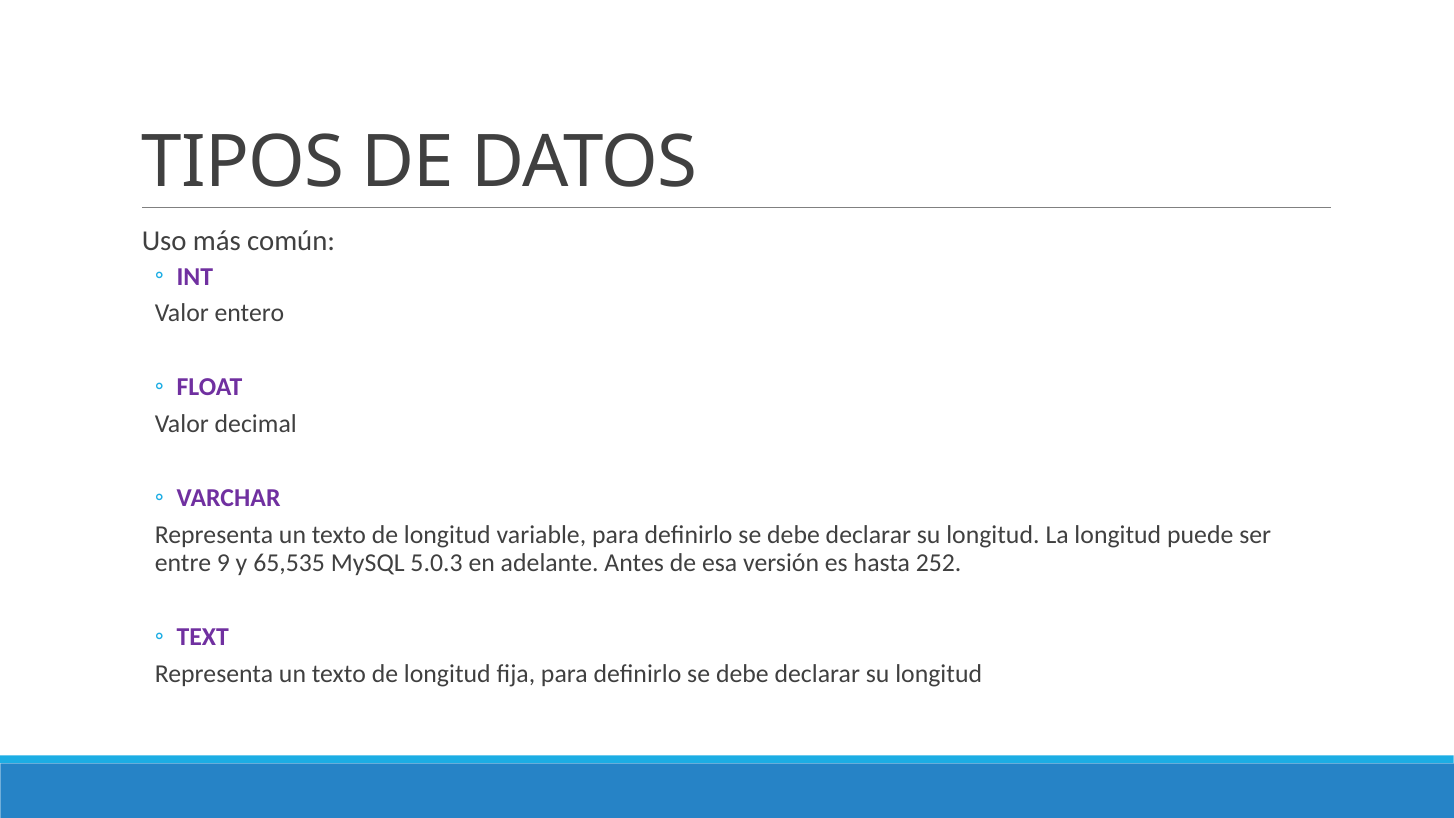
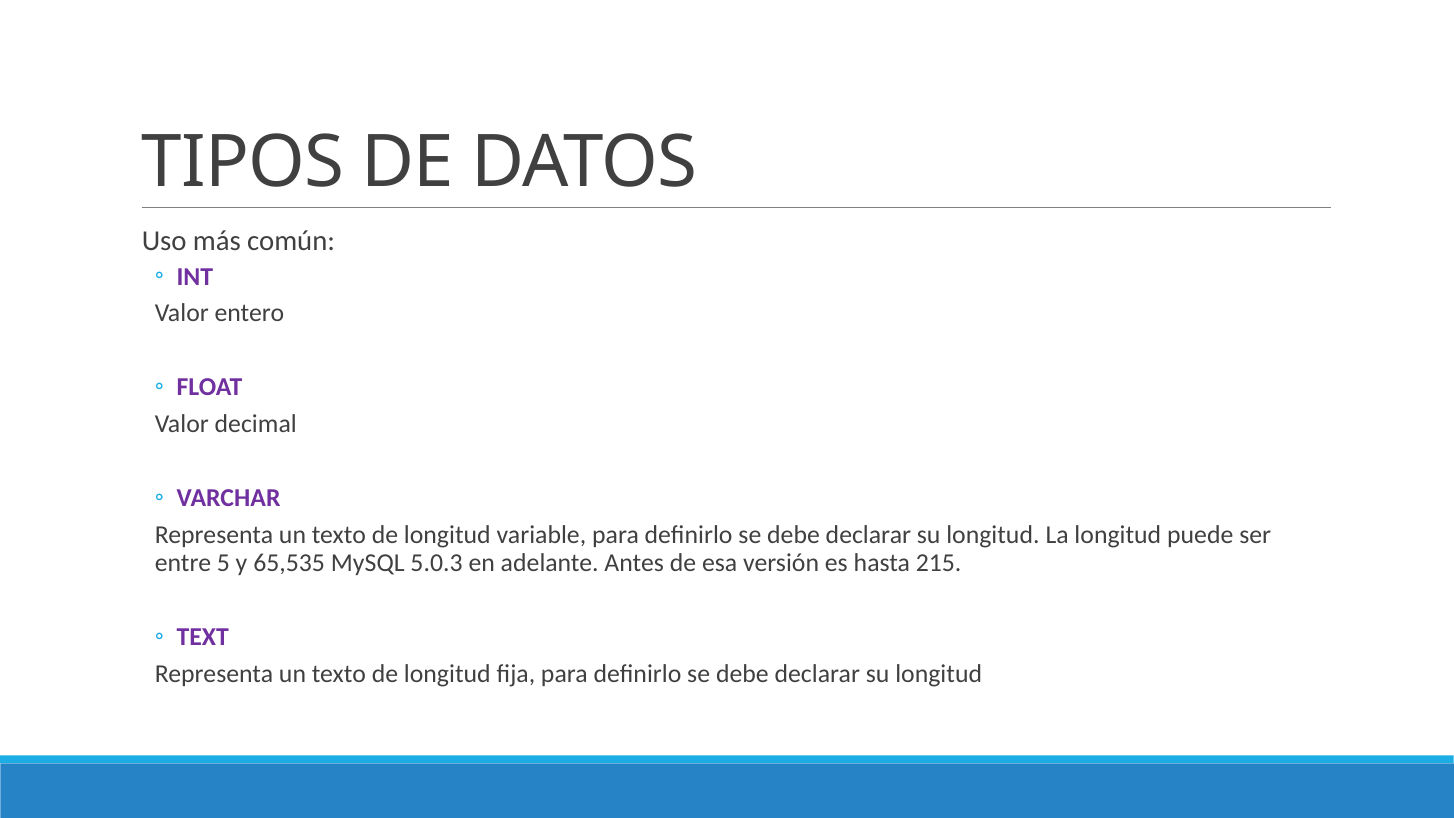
9: 9 -> 5 (223, 563)
252: 252 -> 215 (939, 563)
